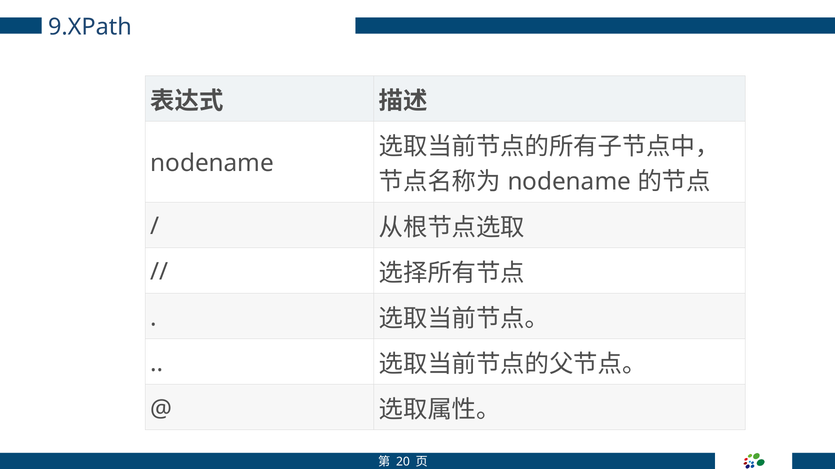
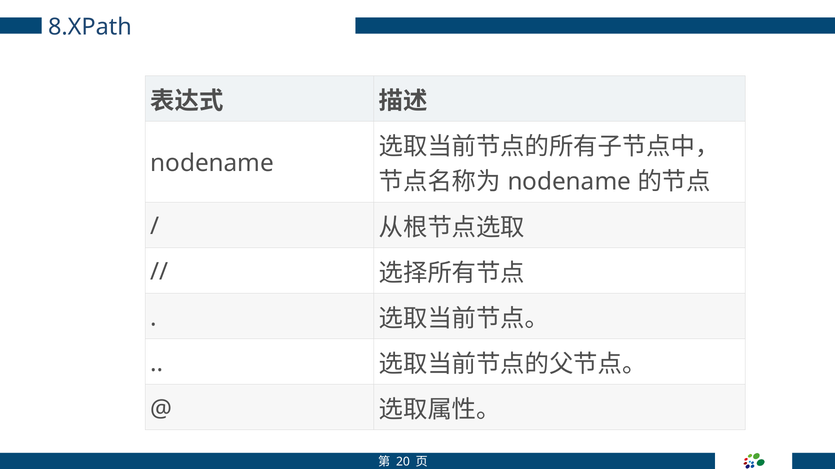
9.XPath: 9.XPath -> 8.XPath (90, 27)
